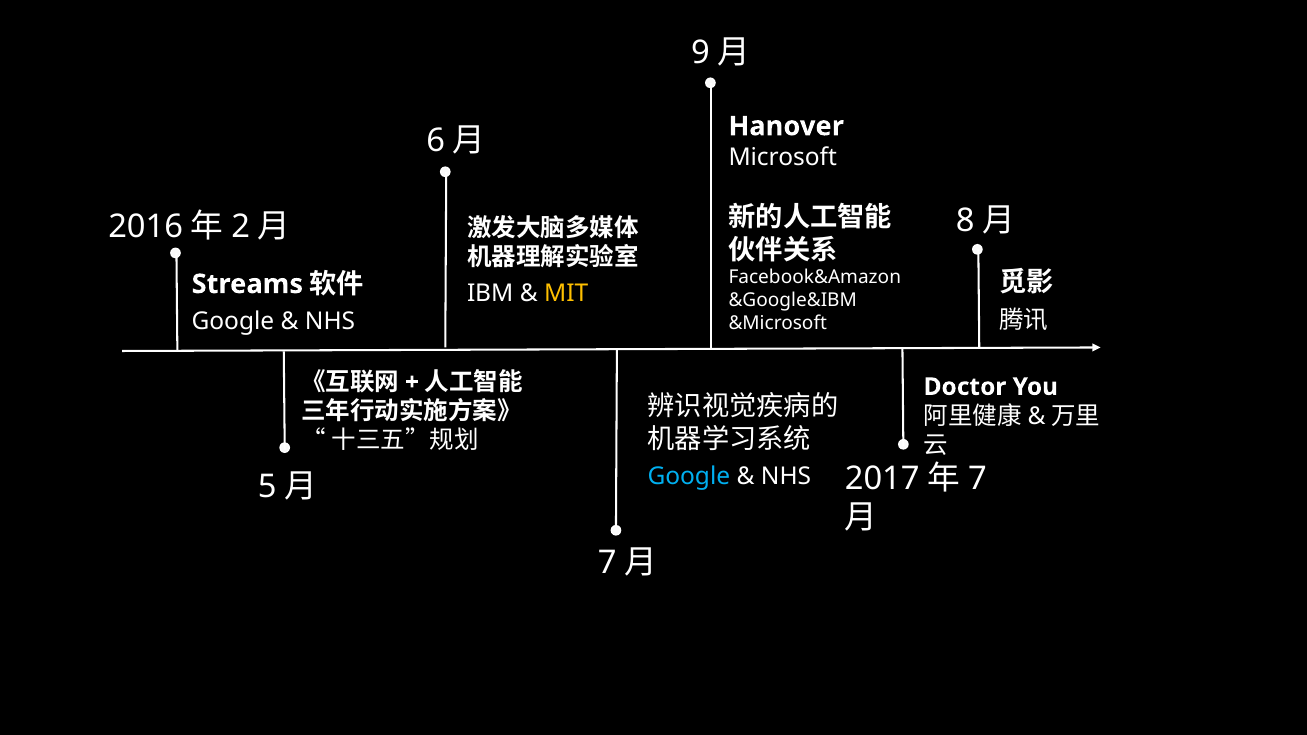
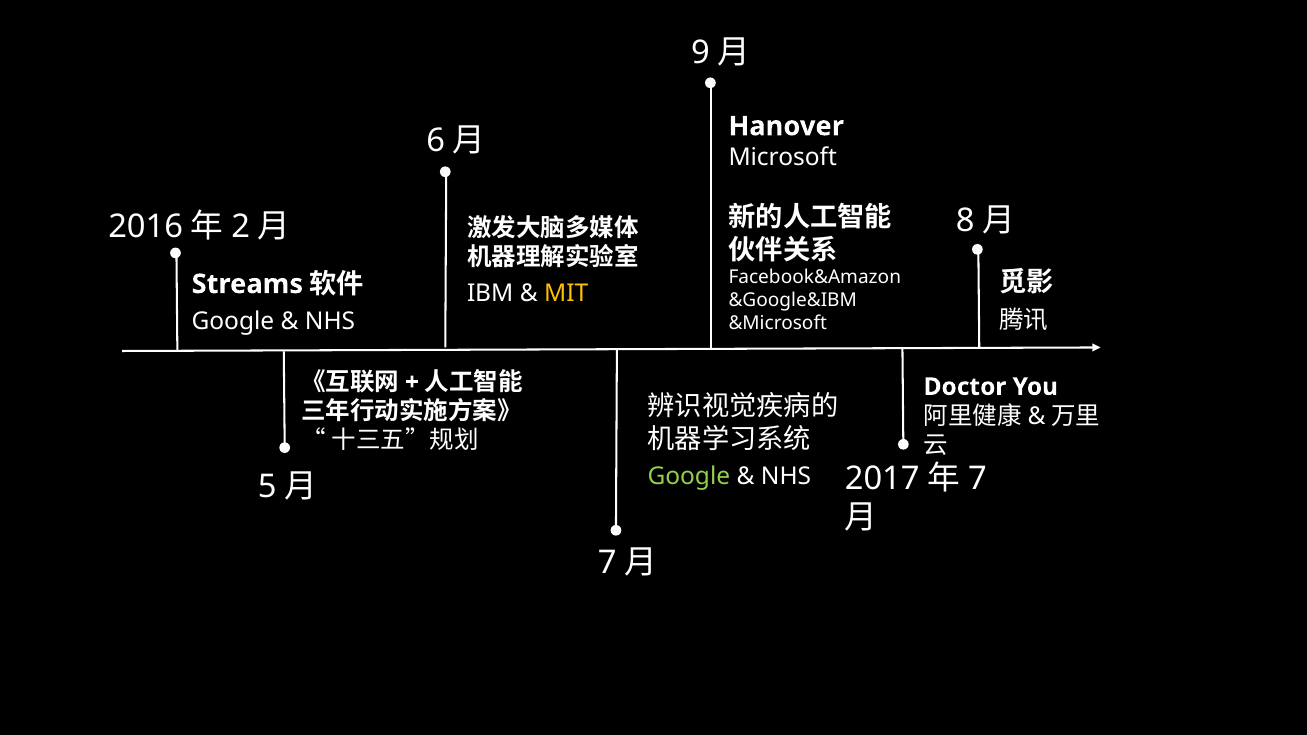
Google colour: light blue -> light green (689, 477)
